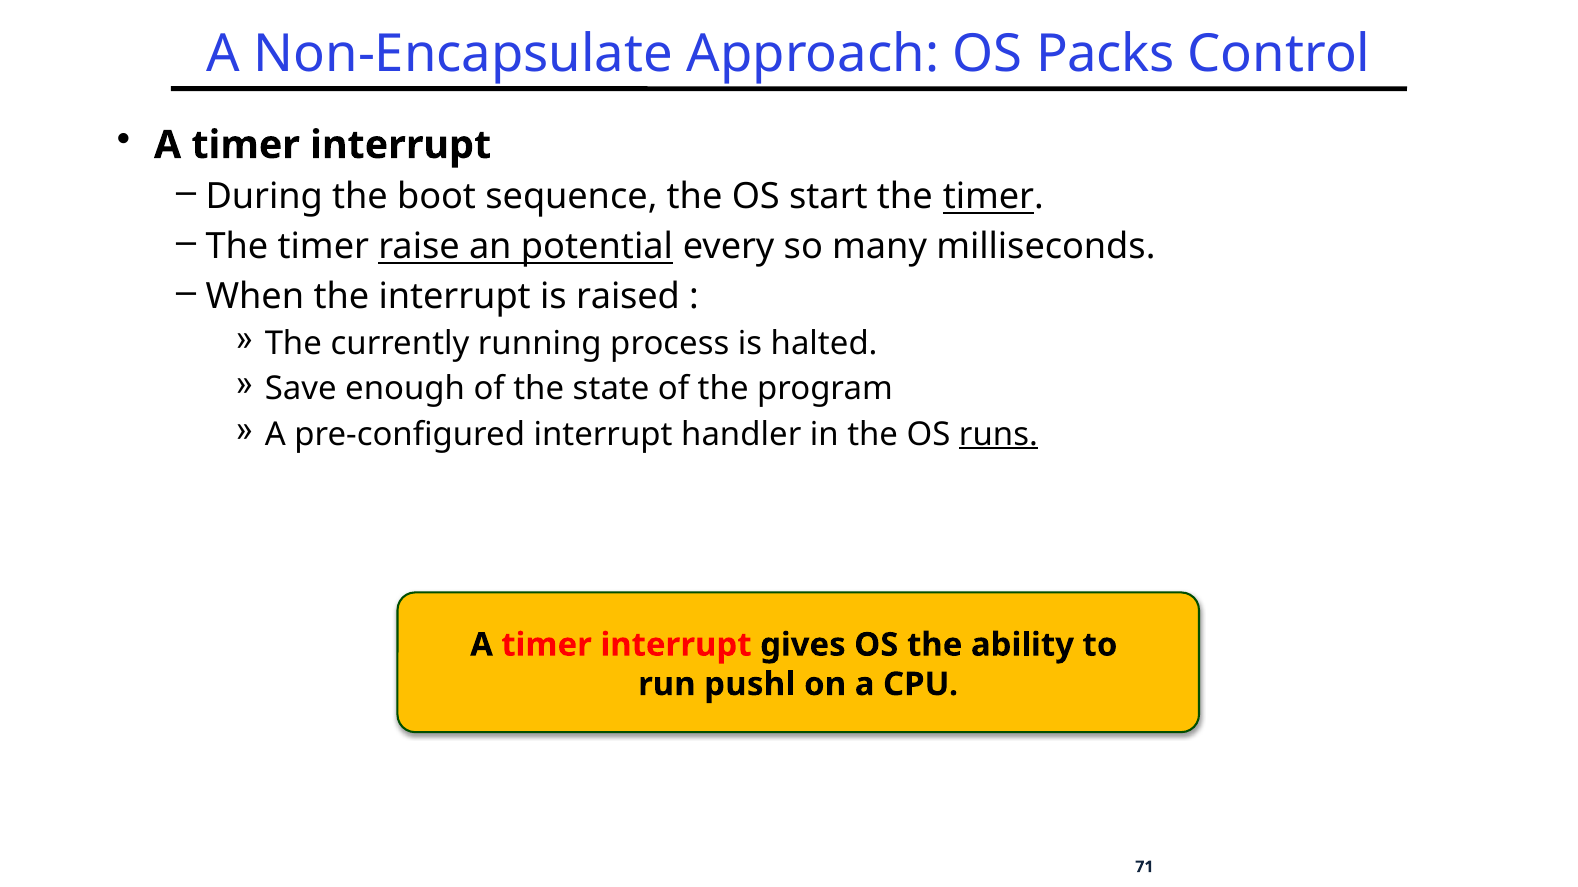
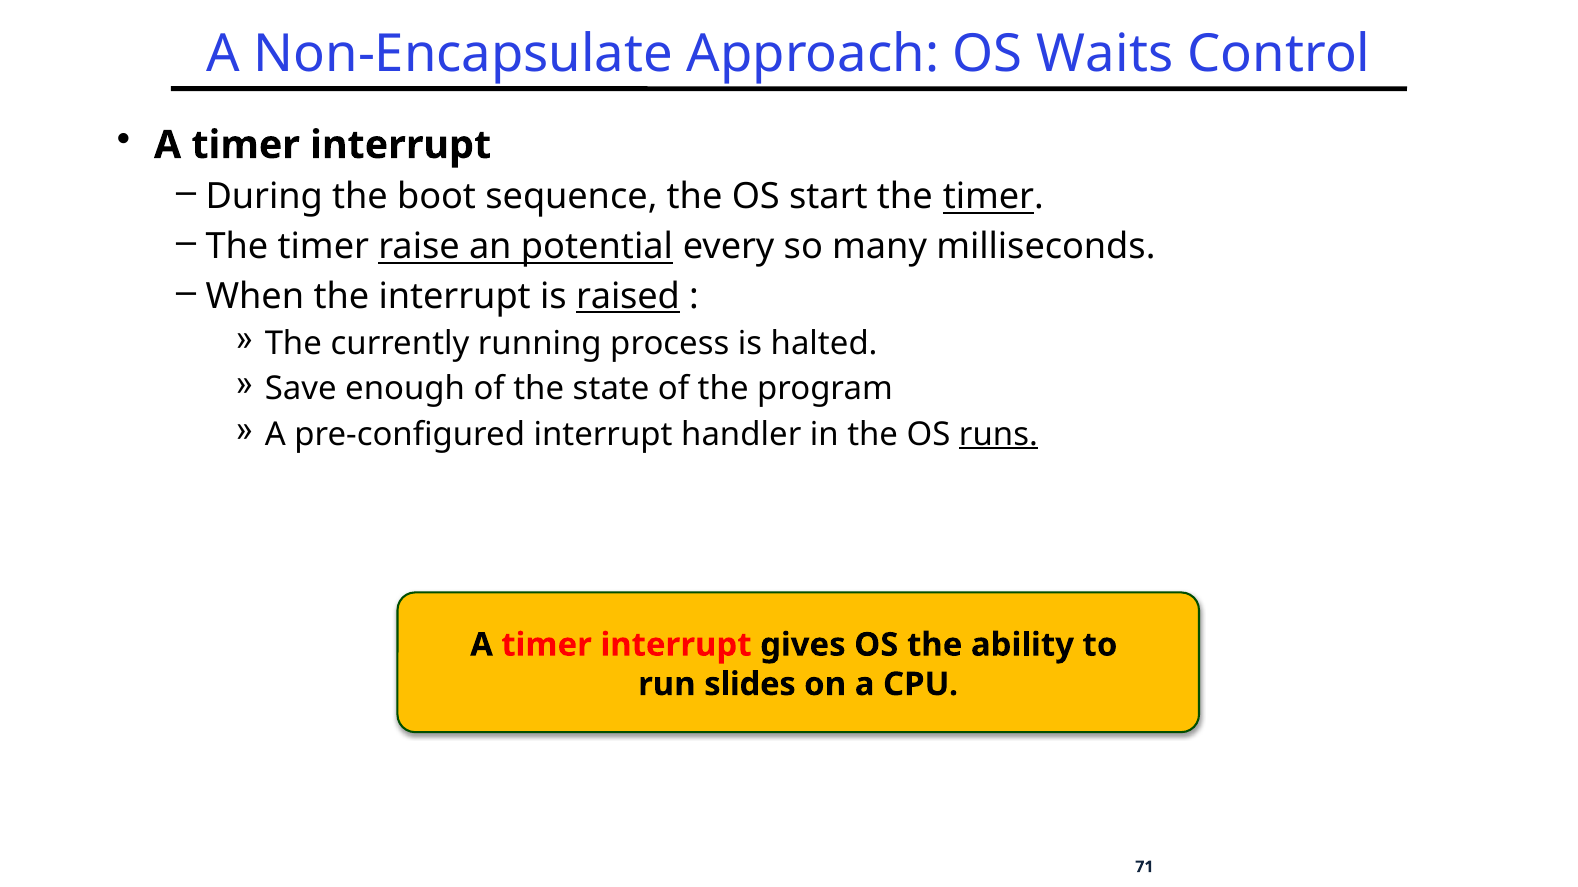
Packs: Packs -> Waits (1105, 54)
raised underline: none -> present (628, 297)
pushl: pushl -> slides (750, 685)
